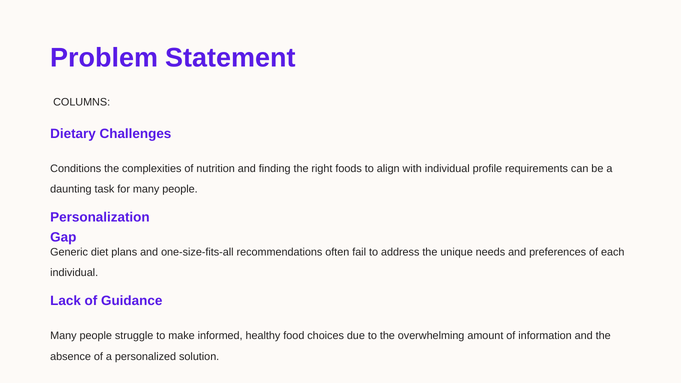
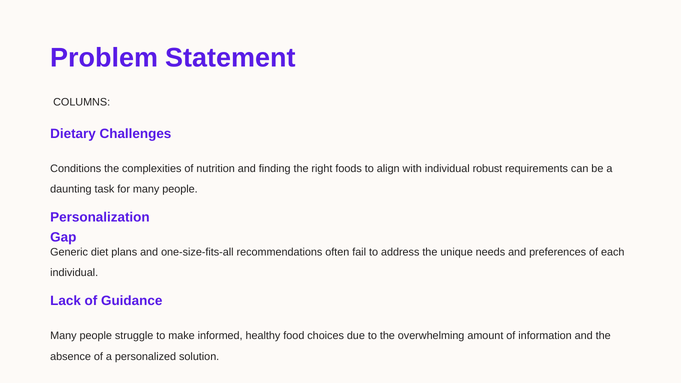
profile: profile -> robust (487, 169)
